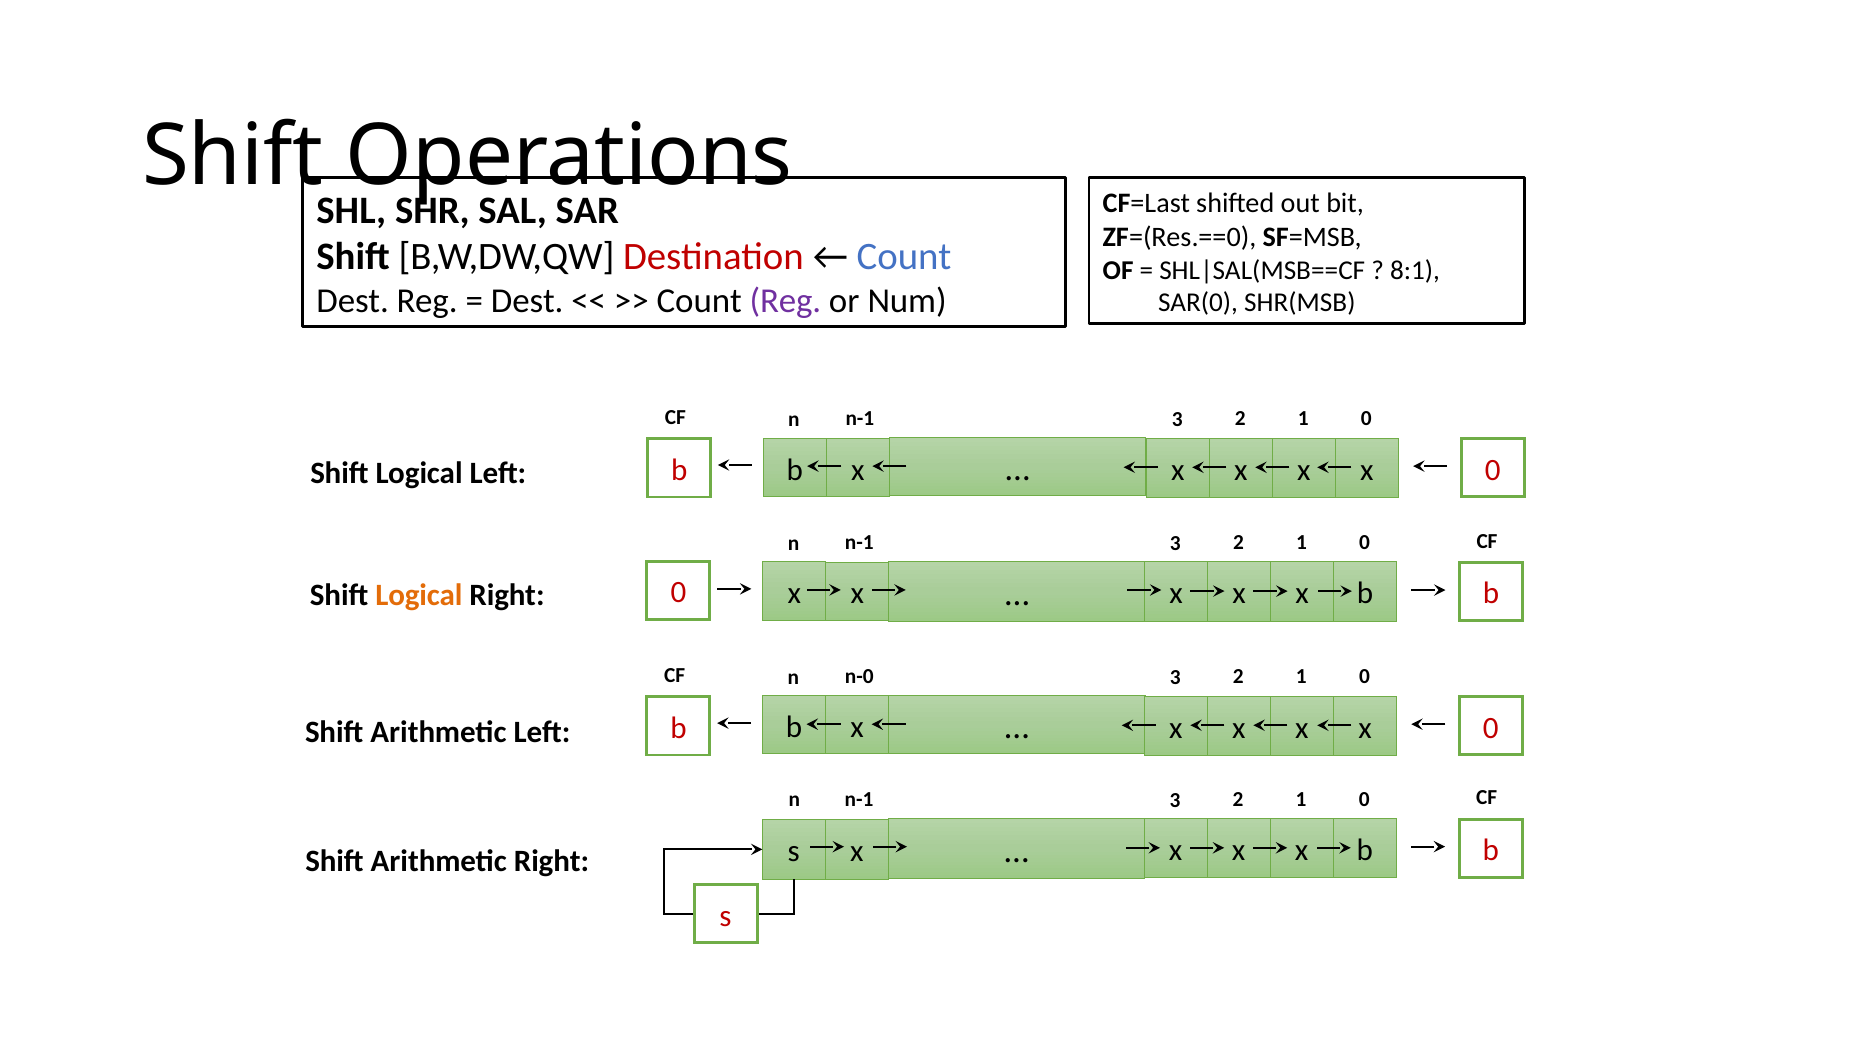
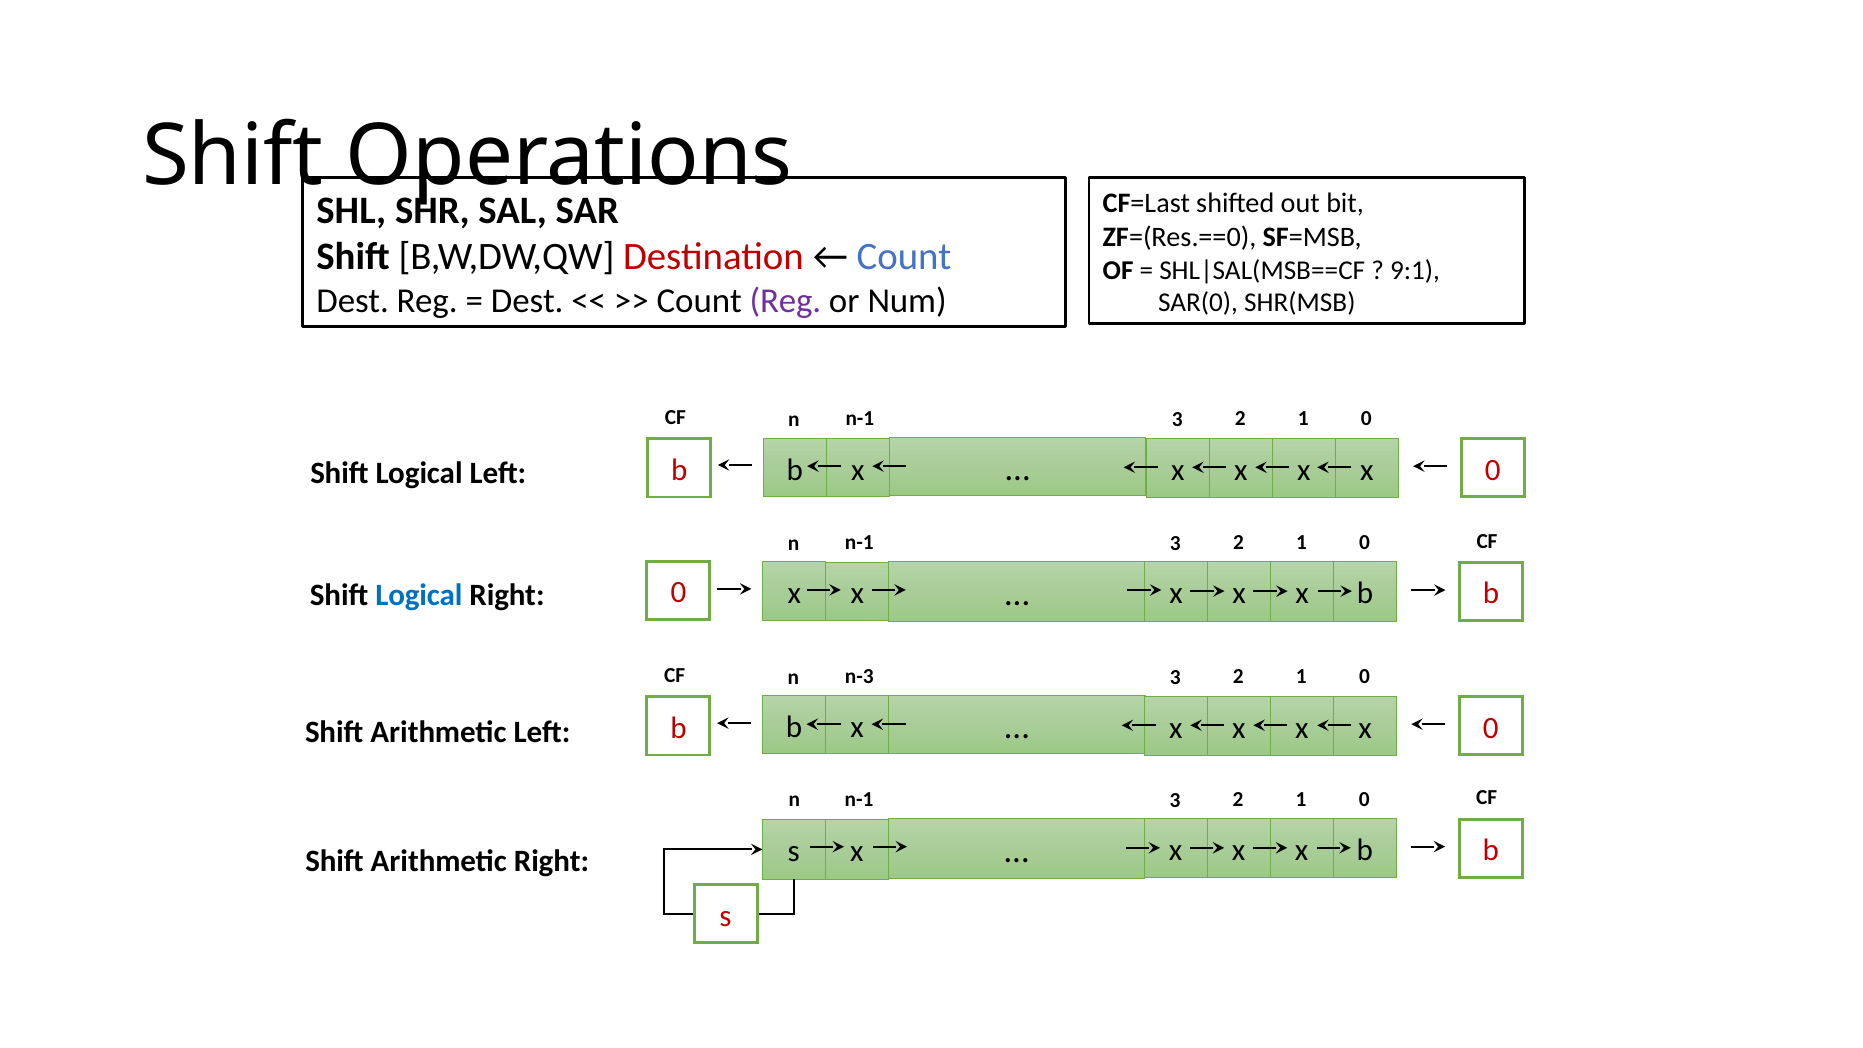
8:1: 8:1 -> 9:1 (1415, 270)
Logical colour: orange -> blue (419, 595)
n-0: n-0 -> n-3 (859, 677)
